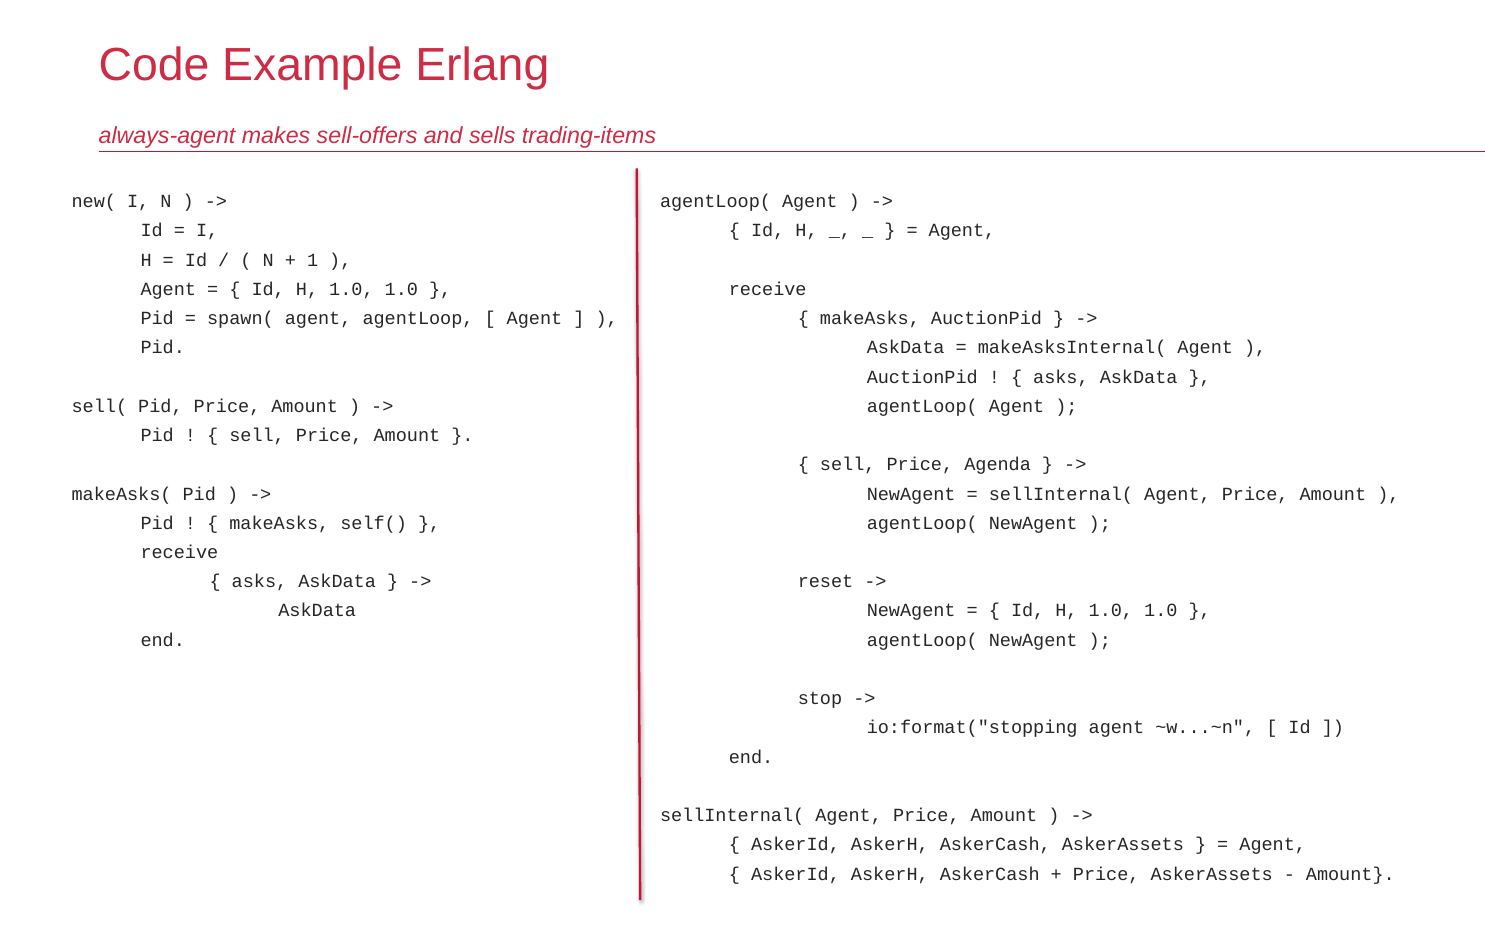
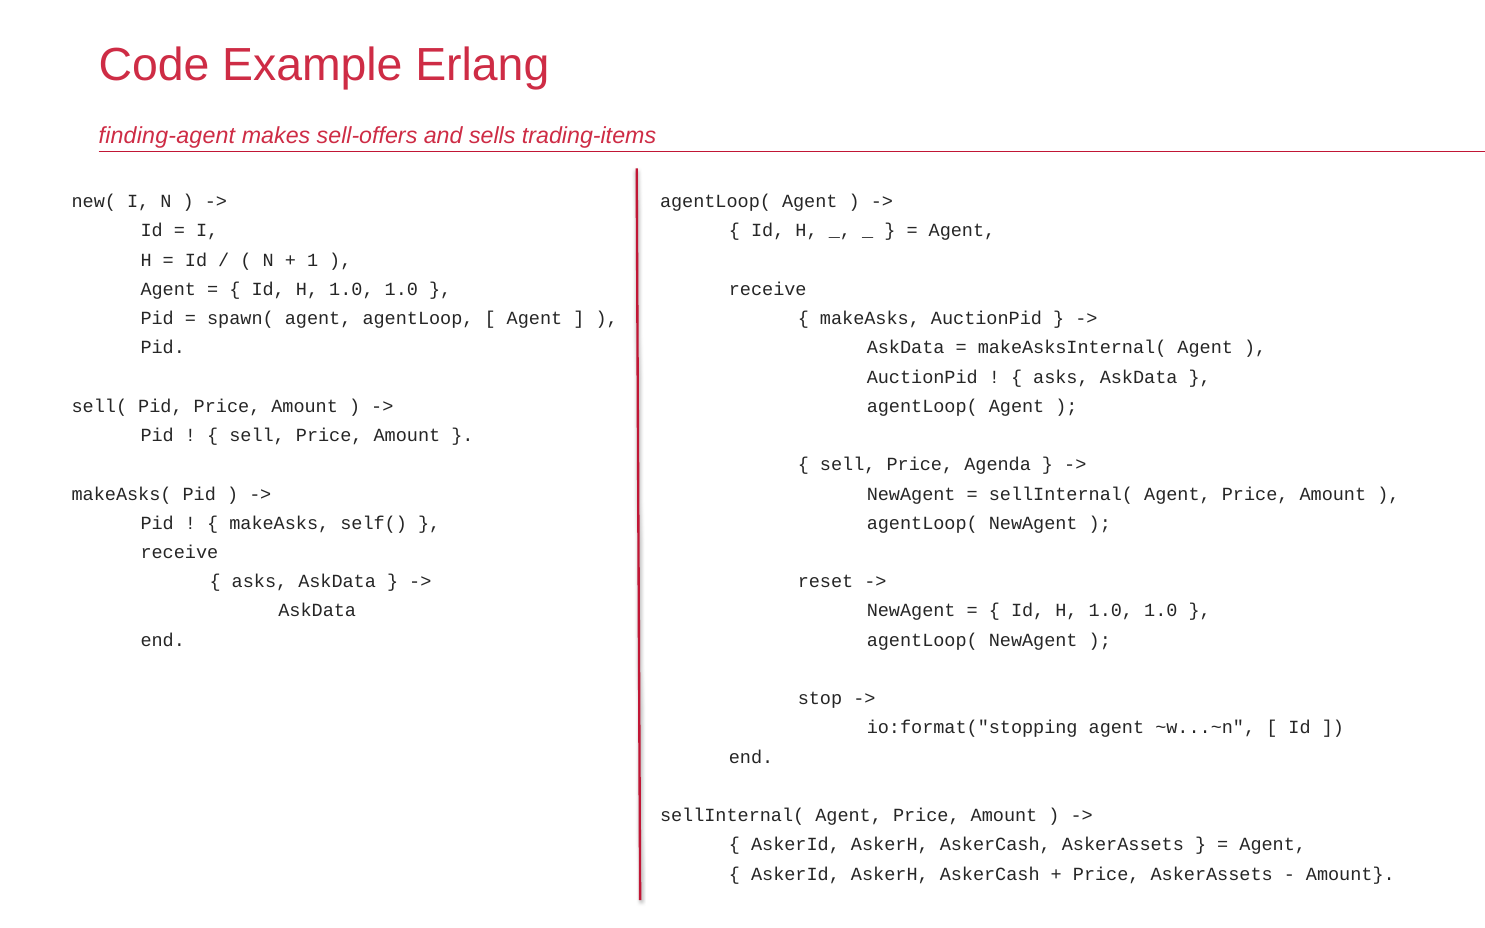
always-agent: always-agent -> finding-agent (167, 136)
